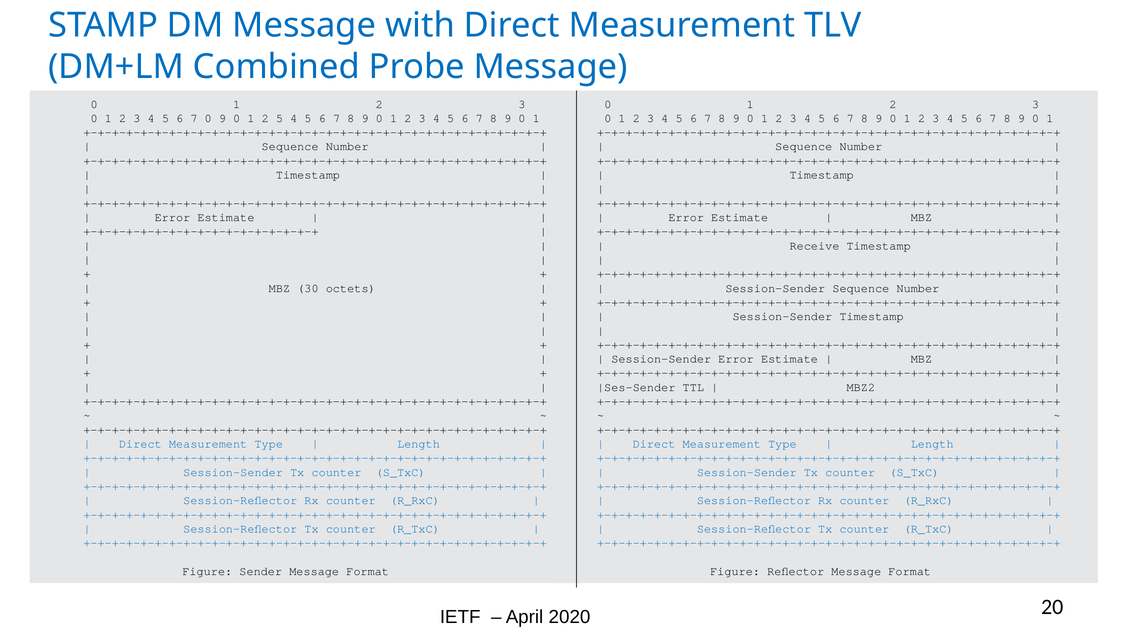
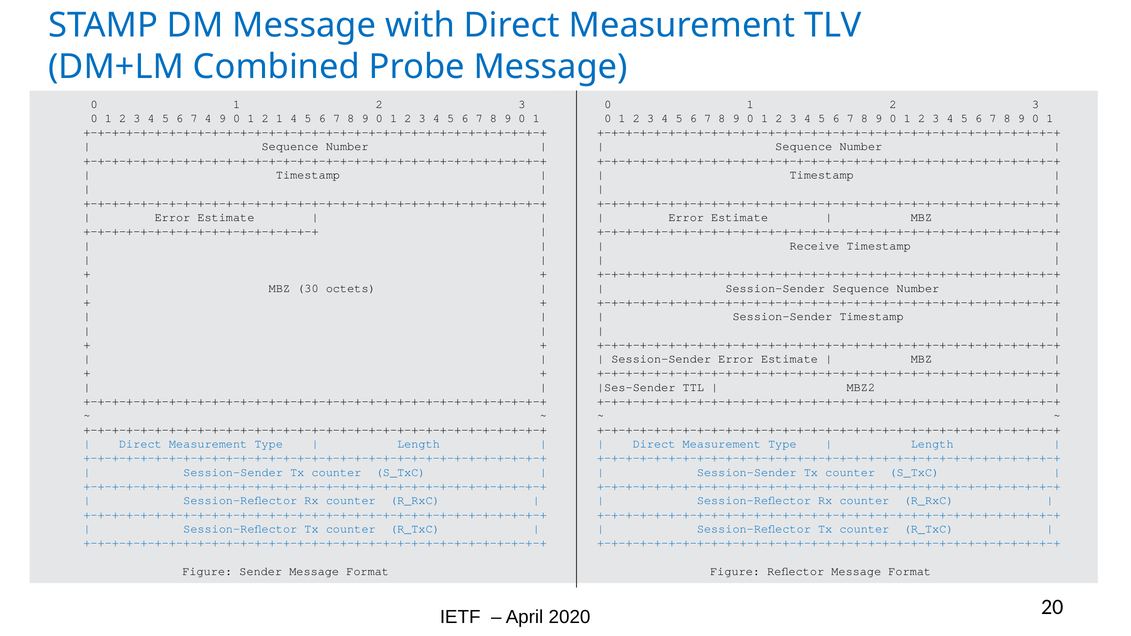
7 0: 0 -> 4 (208, 118)
2 5: 5 -> 1 (279, 118)
